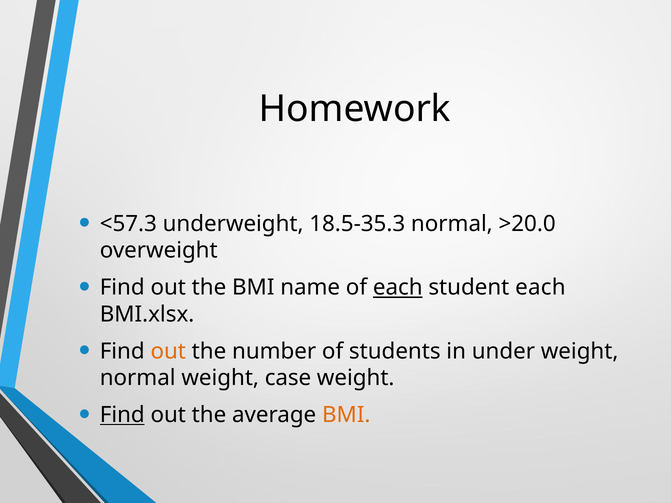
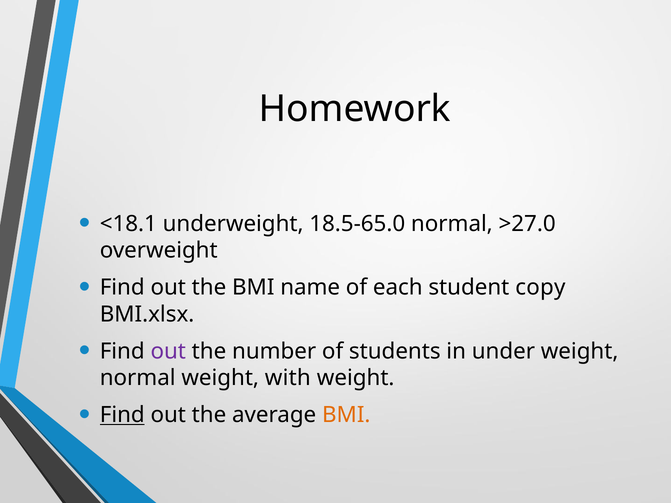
<57.3: <57.3 -> <18.1 (128, 224)
18.5-35.3: 18.5-35.3 -> 18.5-65.0 (357, 224)
>20.0: >20.0 -> >27.0 (527, 224)
each underline: present -> none (398, 288)
student each: each -> copy (540, 288)
out colour: orange -> purple (168, 351)
case: case -> with (288, 378)
